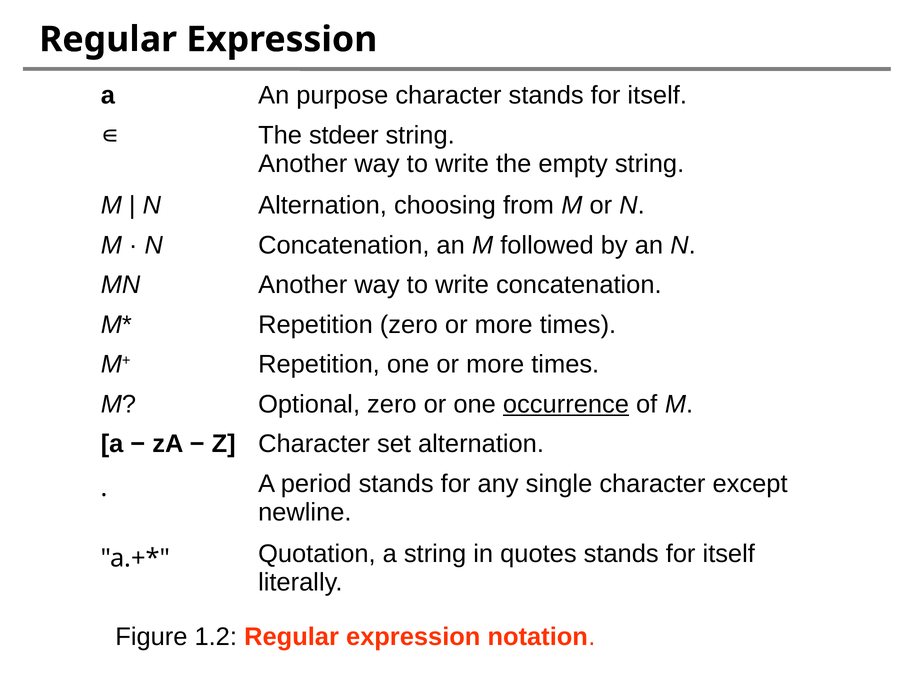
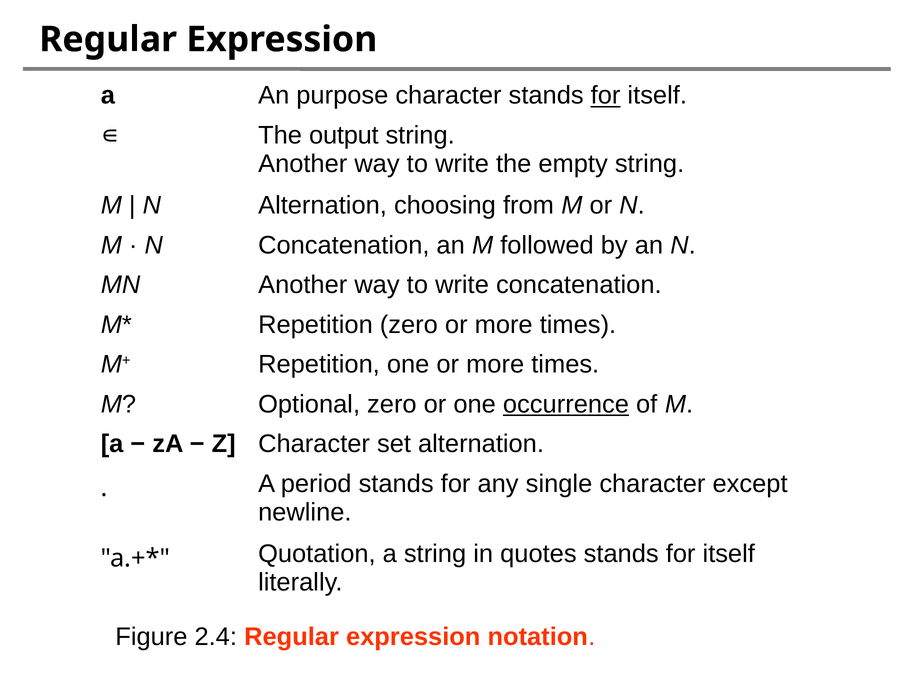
for underline: none -> present (606, 96)
stdeer: stdeer -> output (344, 135)
1.2: 1.2 -> 2.4 (216, 637)
